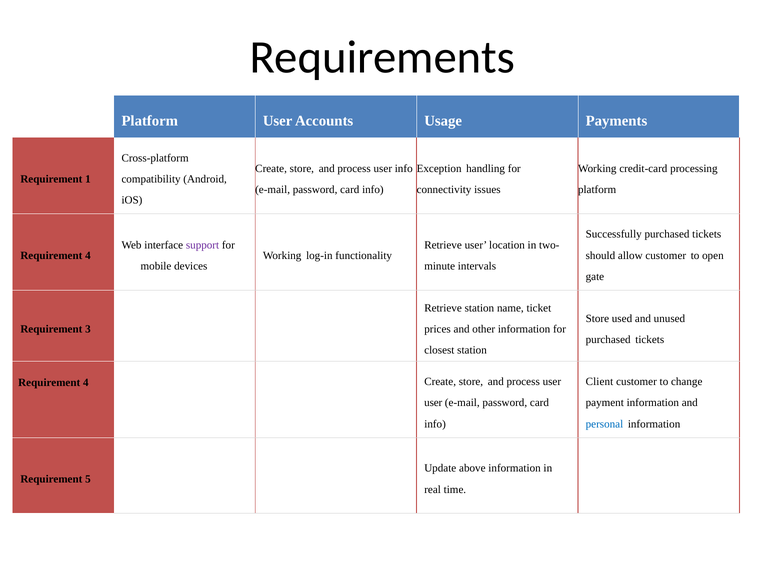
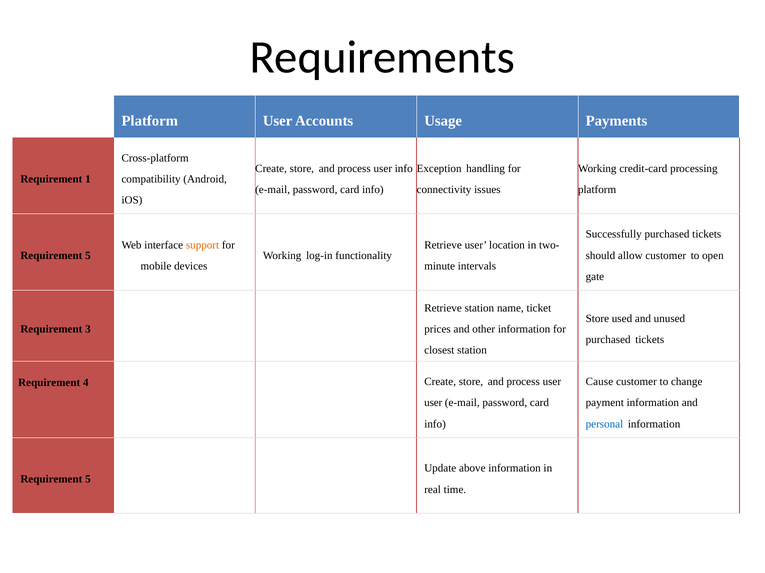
support colour: purple -> orange (203, 245)
4: 4 -> 5 (88, 256)
Client: Client -> Cause (599, 382)
